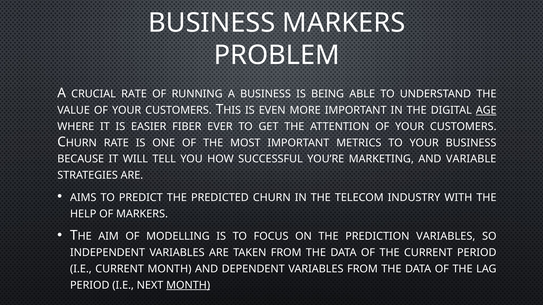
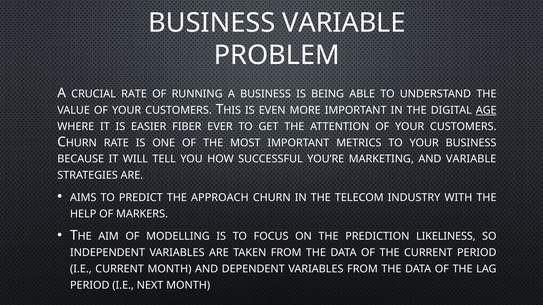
BUSINESS MARKERS: MARKERS -> VARIABLE (344, 23)
PREDICTED: PREDICTED -> APPROACH (220, 198)
PREDICTION VARIABLES: VARIABLES -> LIKELINESS (446, 237)
MONTH underline: present -> none (188, 286)
